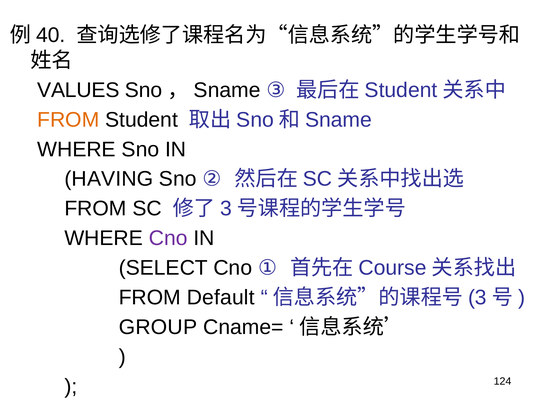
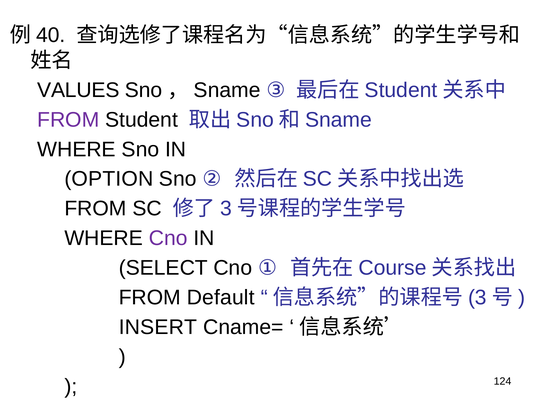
FROM colour: orange -> purple (68, 120)
HAVING: HAVING -> OPTION (109, 179)
GROUP: GROUP -> INSERT (158, 327)
